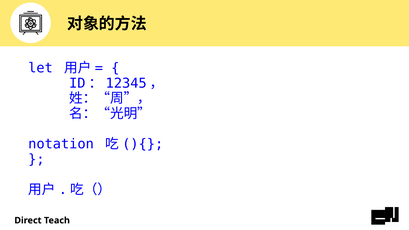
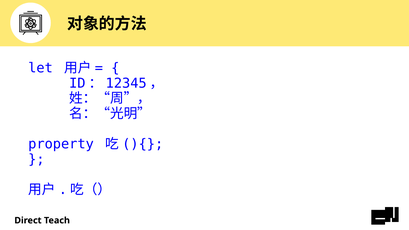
notation: notation -> property (61, 144)
